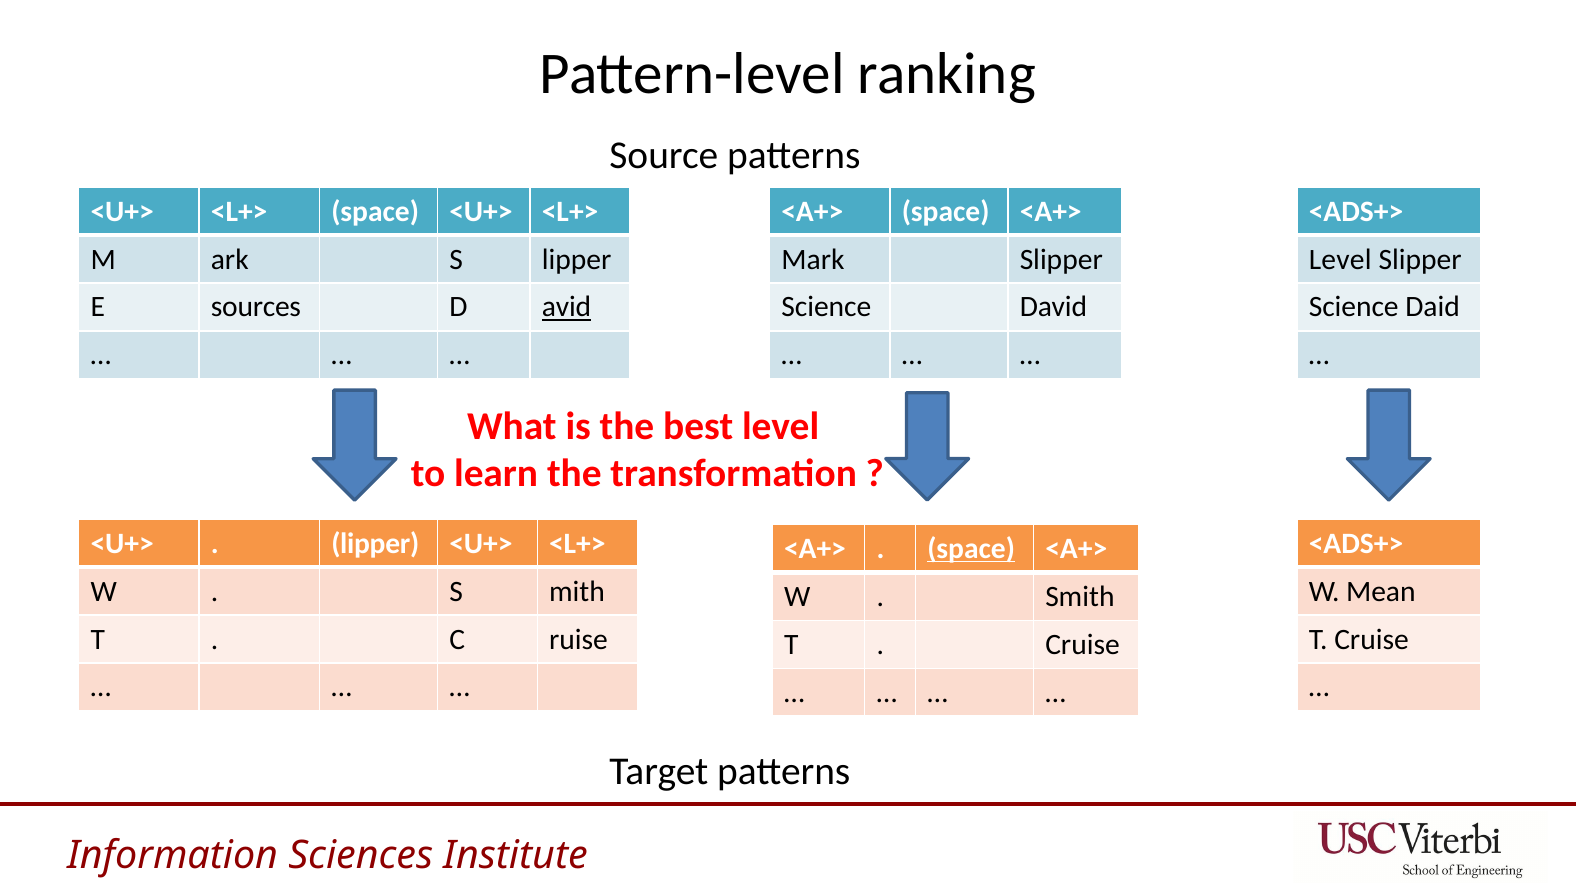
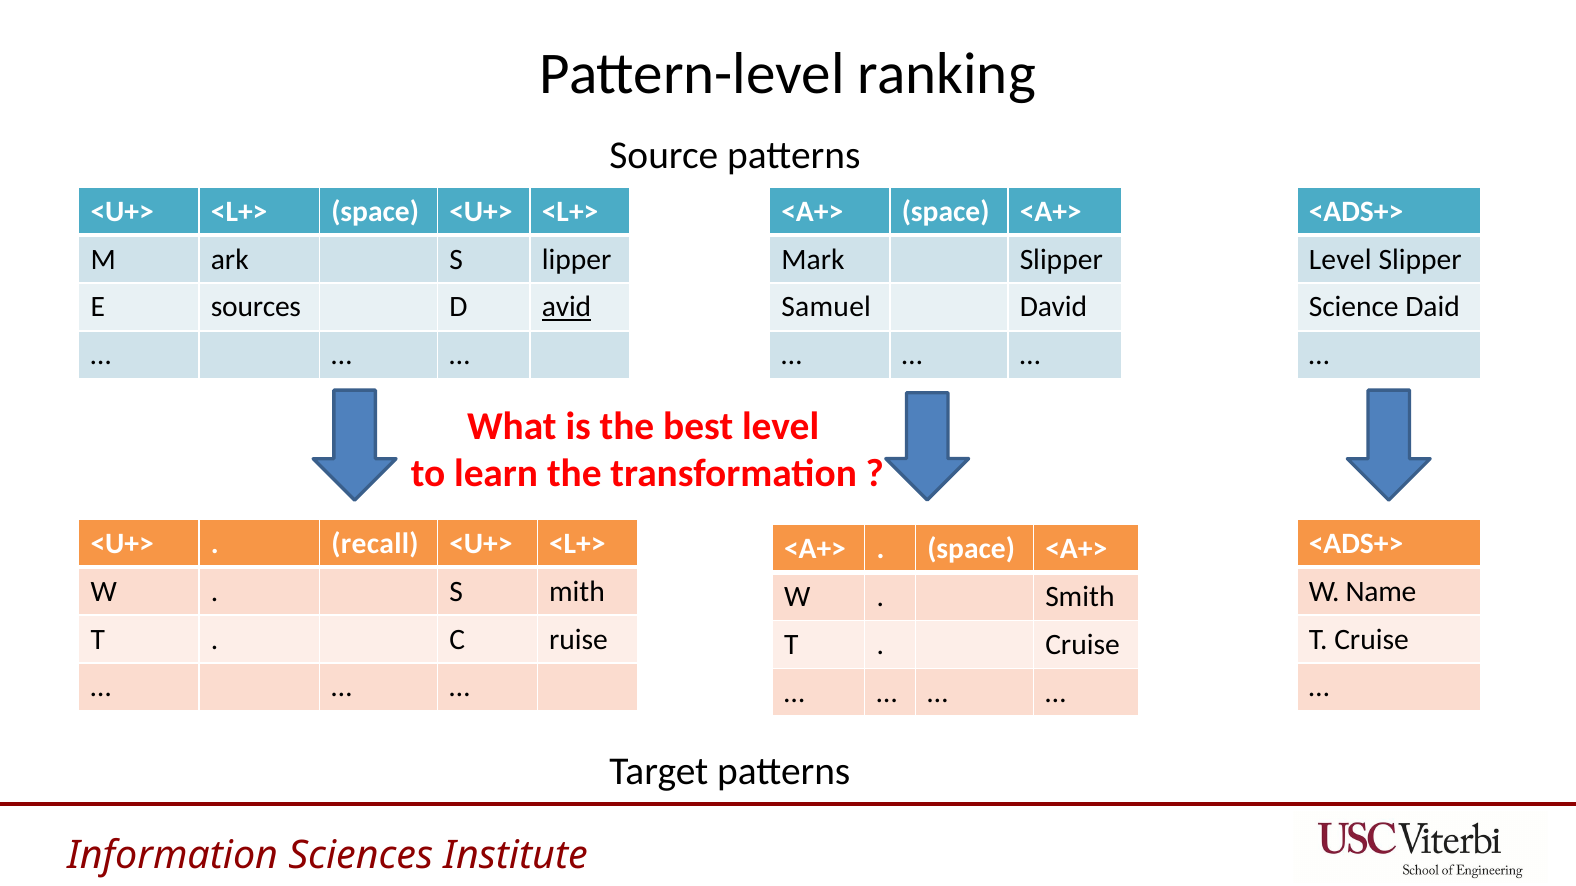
Science: Science -> Samuel (826, 307)
lipper: lipper -> recall (375, 544)
space underline: present -> none (971, 549)
Mean: Mean -> Name (1381, 592)
